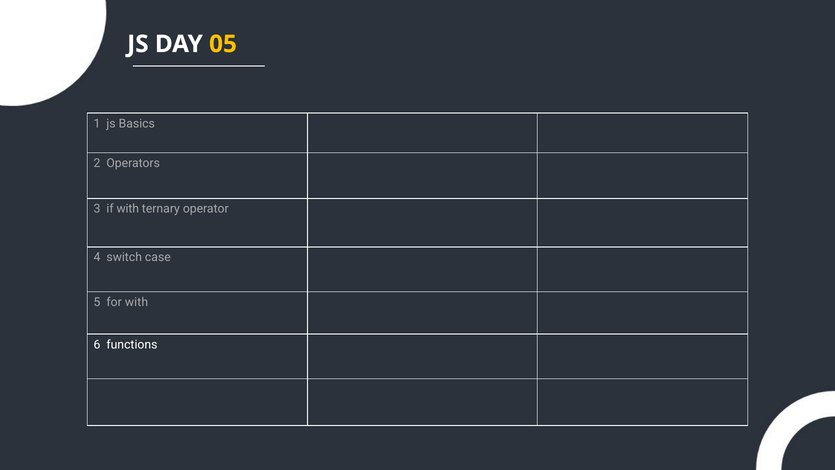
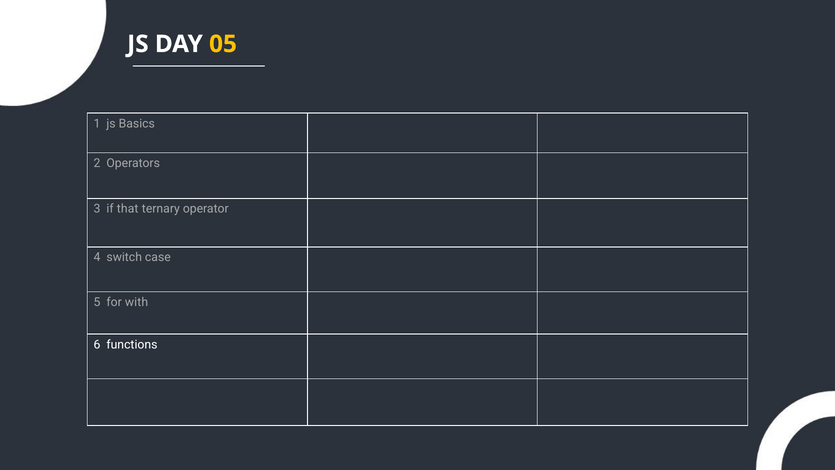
if with: with -> that (128, 209)
